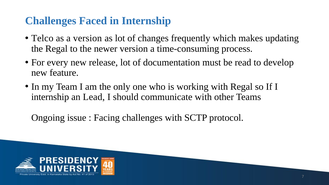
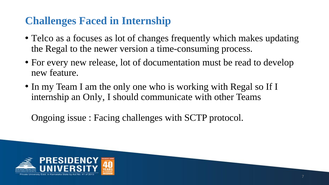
a version: version -> focuses (88, 38)
an Lead: Lead -> Only (94, 97)
